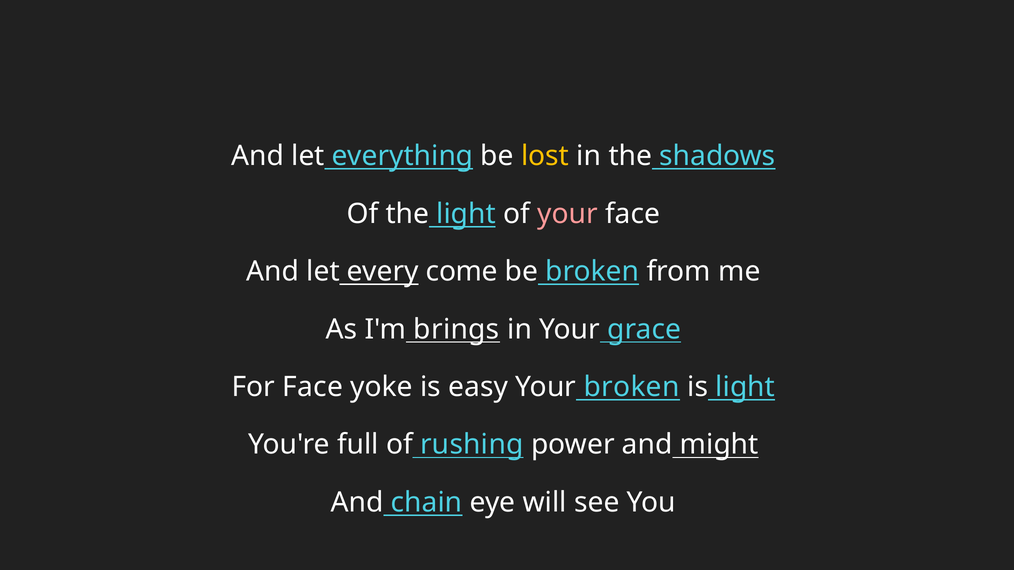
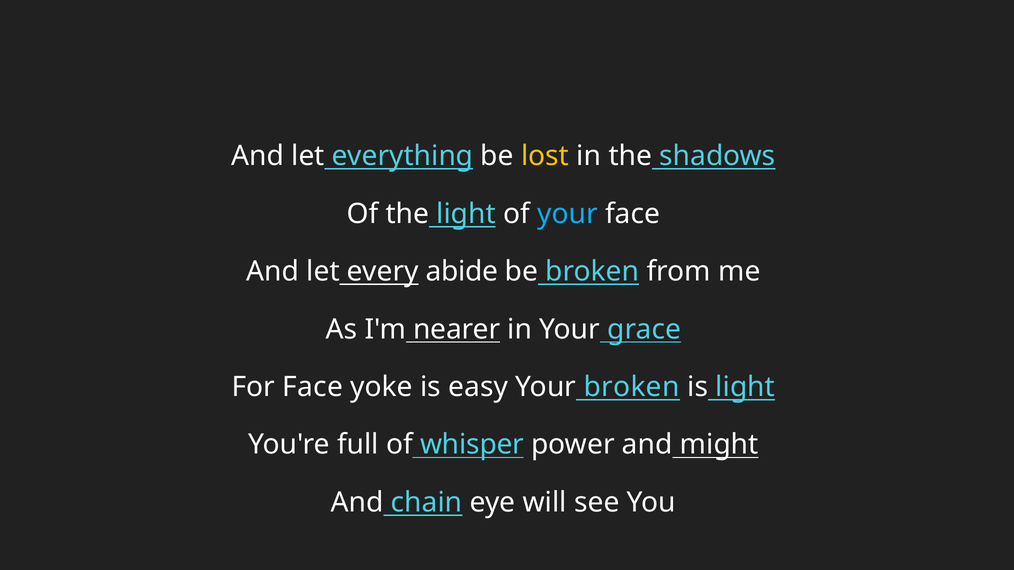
your colour: pink -> light blue (567, 214)
come: come -> abide (462, 272)
brings: brings -> nearer (457, 329)
rushing: rushing -> whisper (472, 445)
